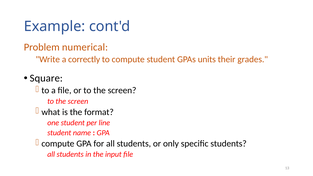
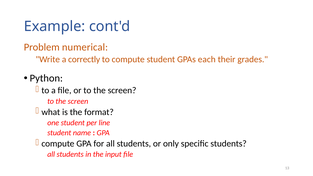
units: units -> each (207, 59)
Square: Square -> Python (46, 78)
